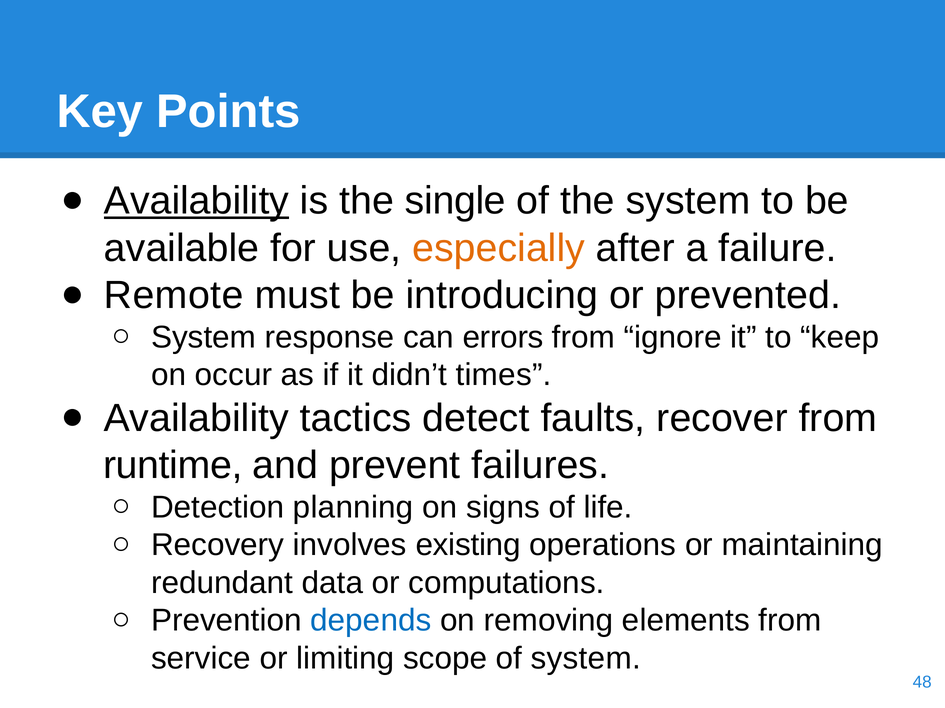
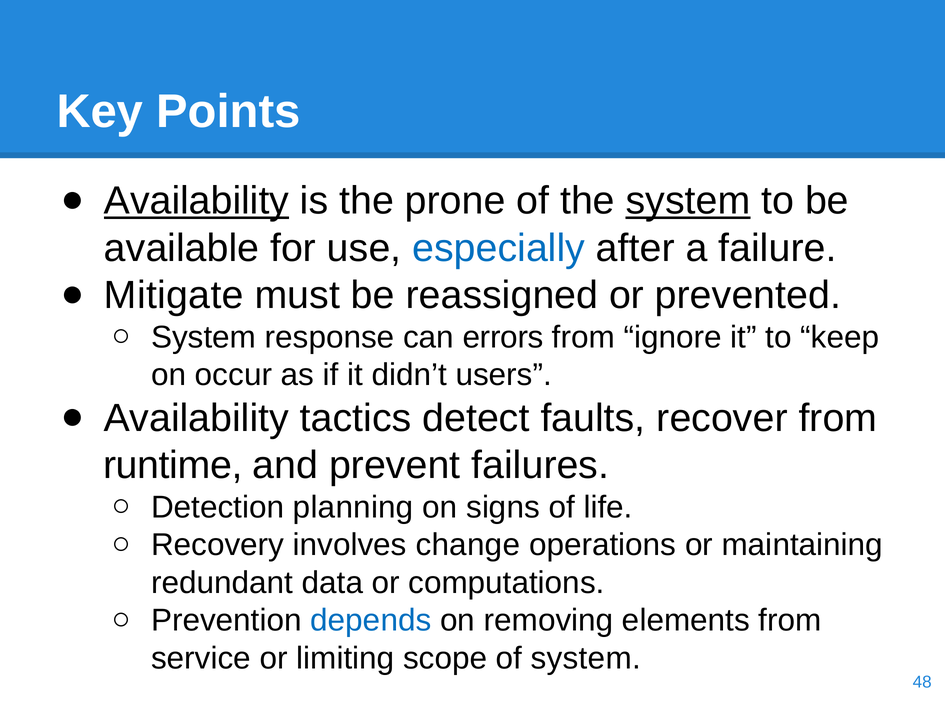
single: single -> prone (455, 201)
system underline: none -> present (688, 201)
especially colour: orange -> blue (499, 248)
Remote: Remote -> Mitigate (174, 296)
introducing: introducing -> reassigned (502, 296)
times: times -> users (504, 375)
existing: existing -> change (468, 546)
